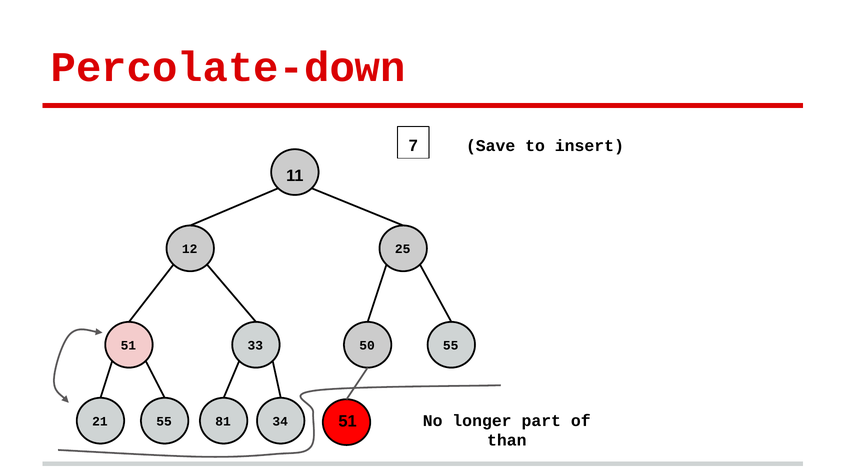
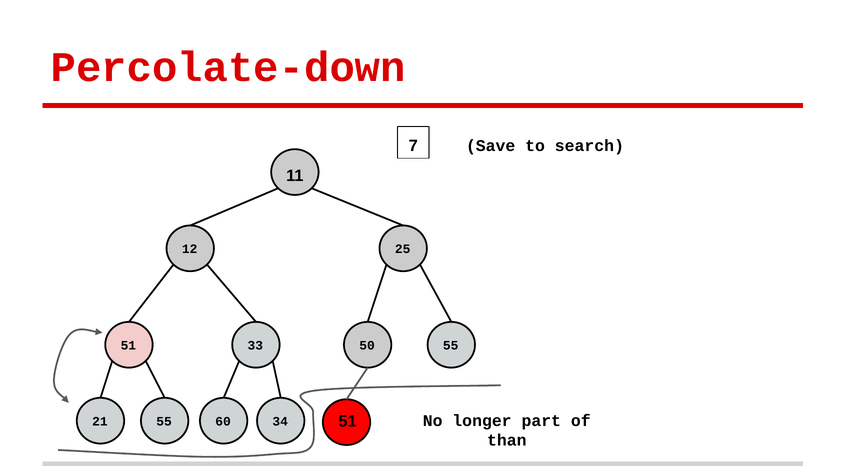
insert: insert -> search (589, 146)
81: 81 -> 60 (223, 422)
